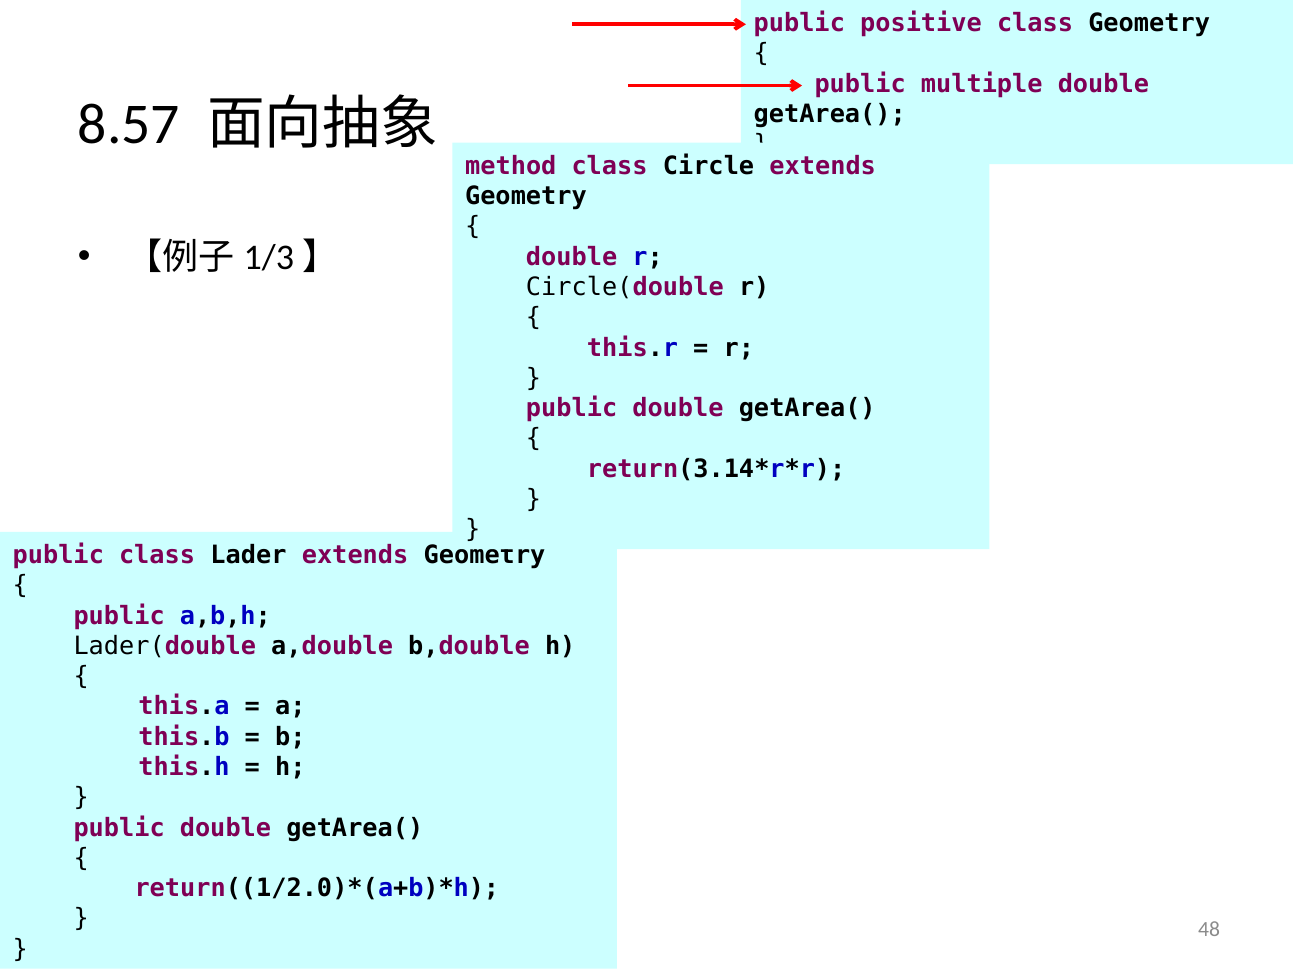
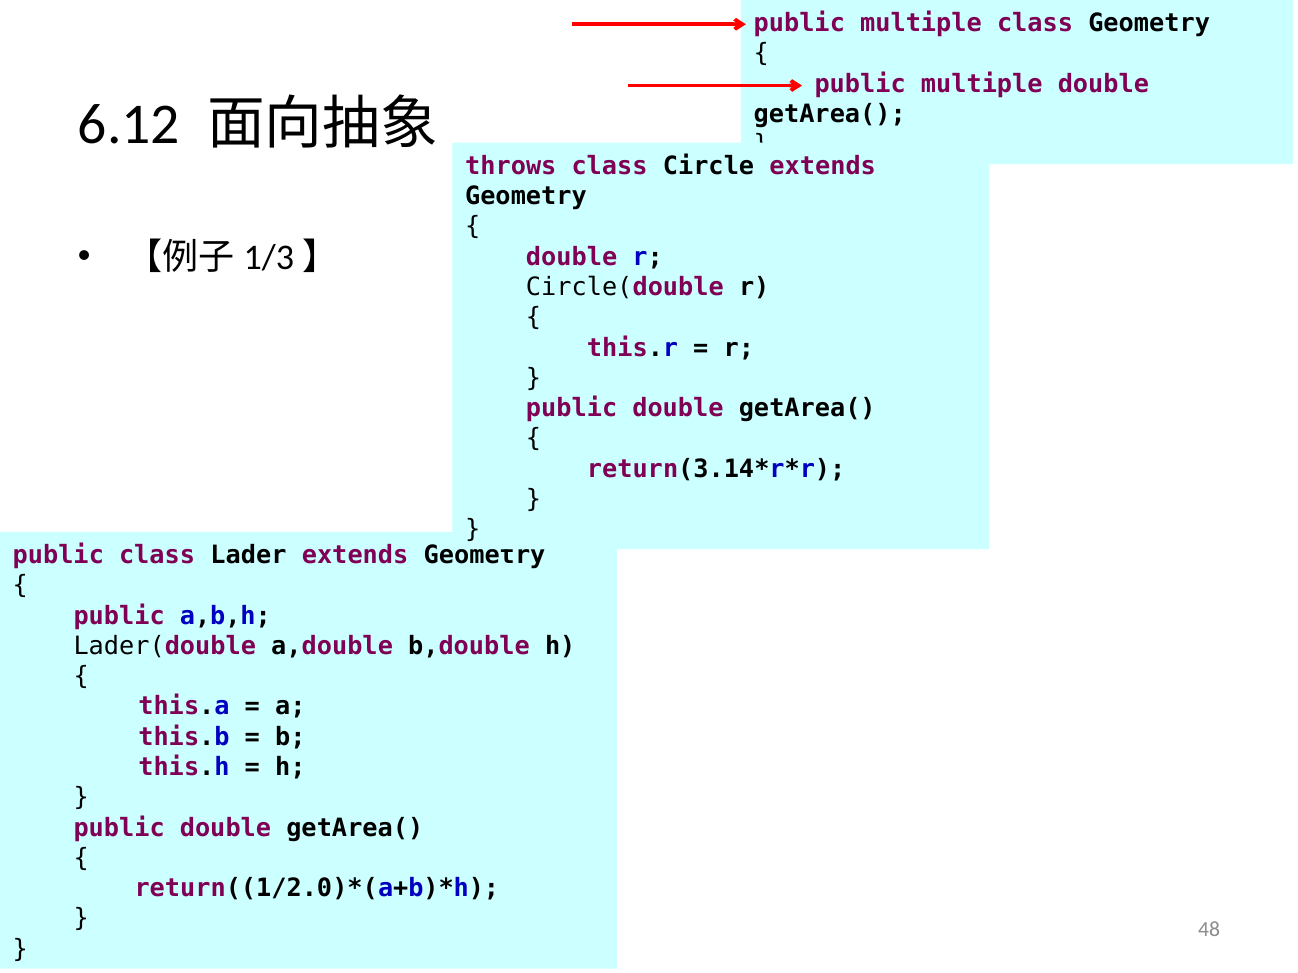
positive: positive -> multiple (921, 23)
8.57: 8.57 -> 6.12 (129, 124)
method: method -> throws (511, 166)
